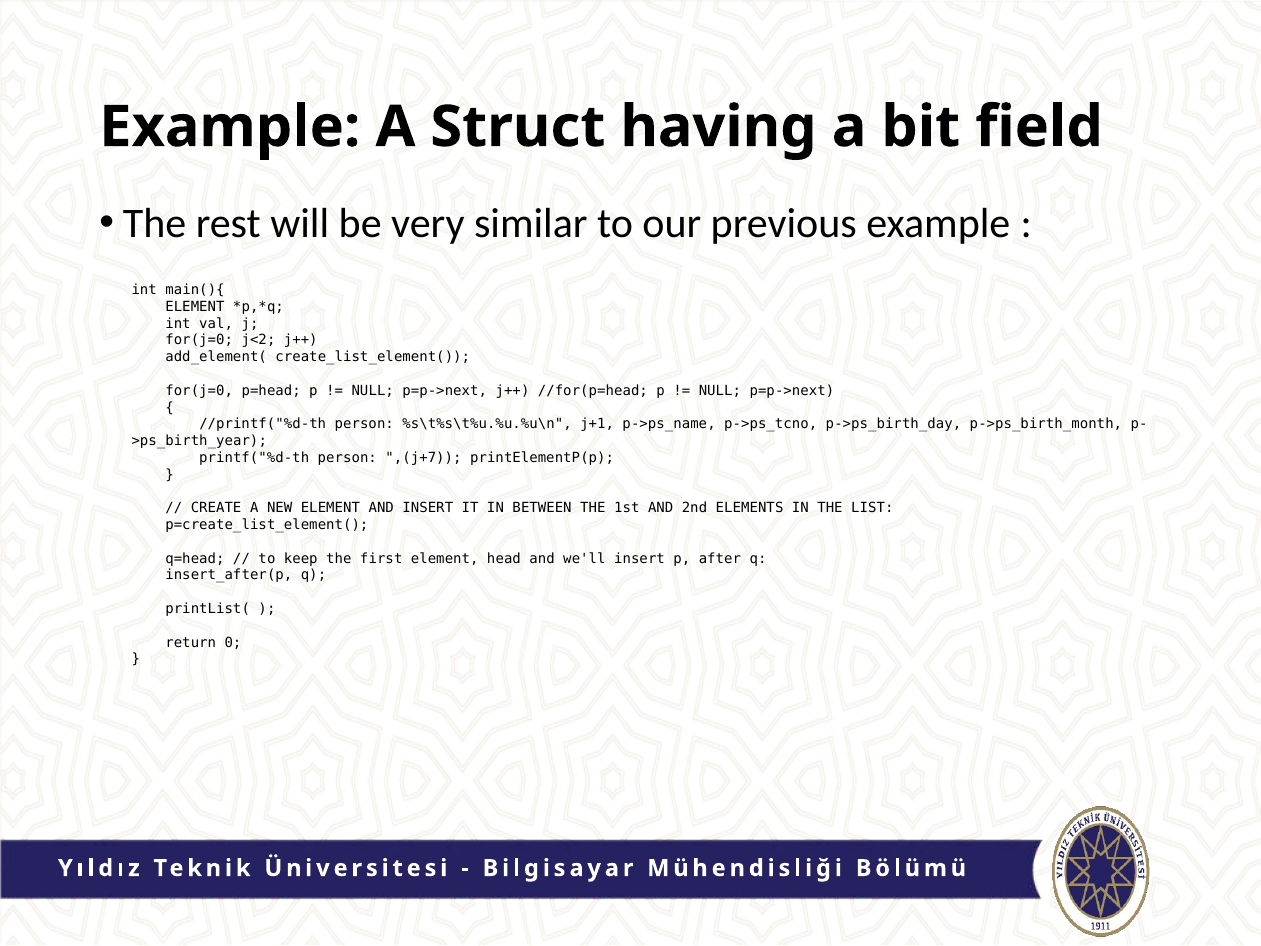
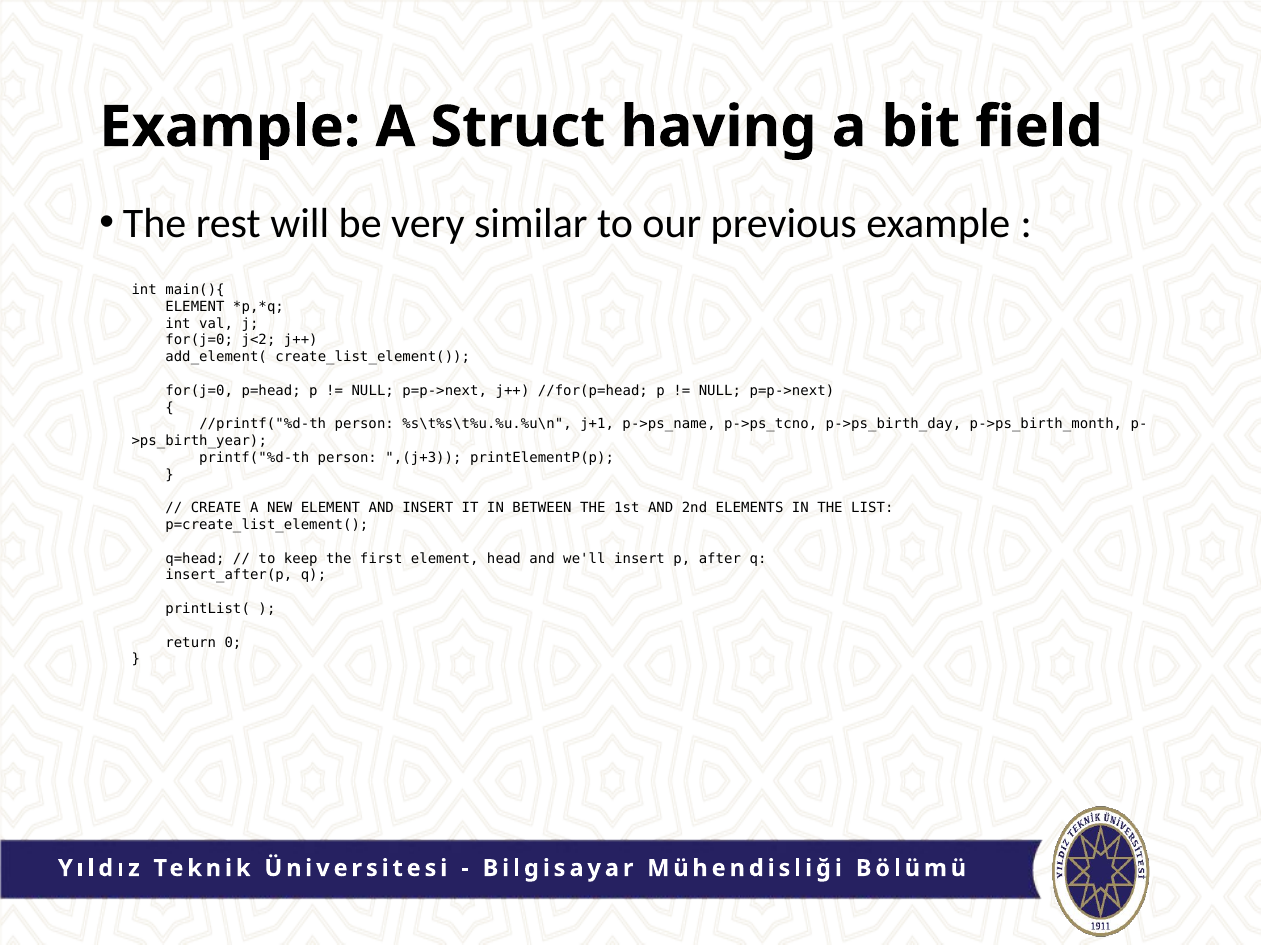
,(j+7: ,(j+7 -> ,(j+3 (424, 458)
